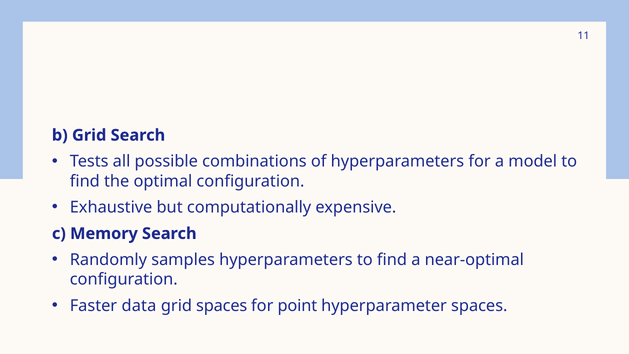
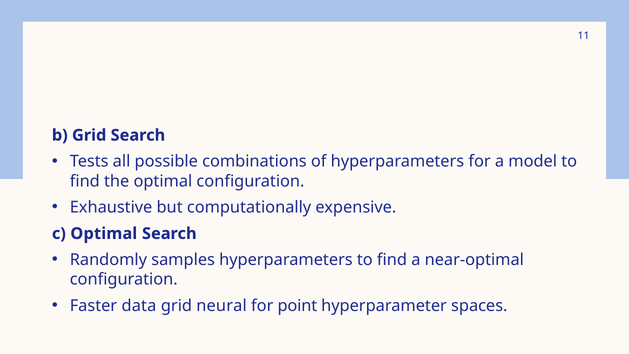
c Memory: Memory -> Optimal (104, 233)
grid spaces: spaces -> neural (222, 306)
